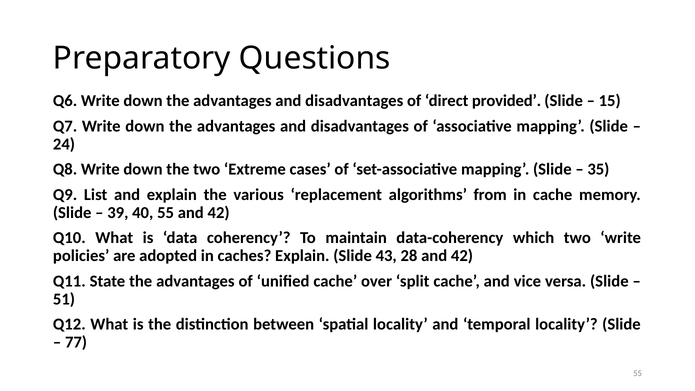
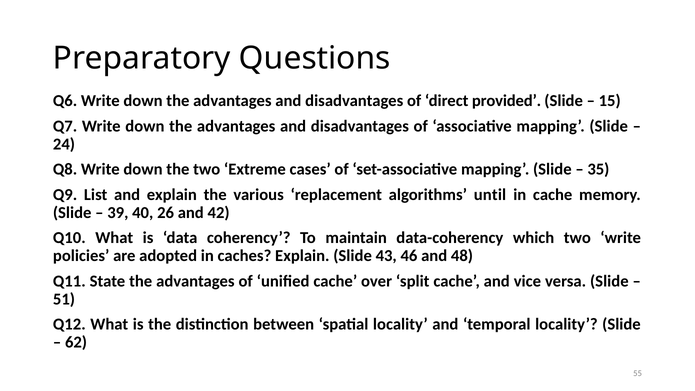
from: from -> until (490, 195)
40 55: 55 -> 26 (166, 213)
28: 28 -> 46 (409, 256)
42: 42 -> 48 (462, 256)
77: 77 -> 62 (76, 342)
